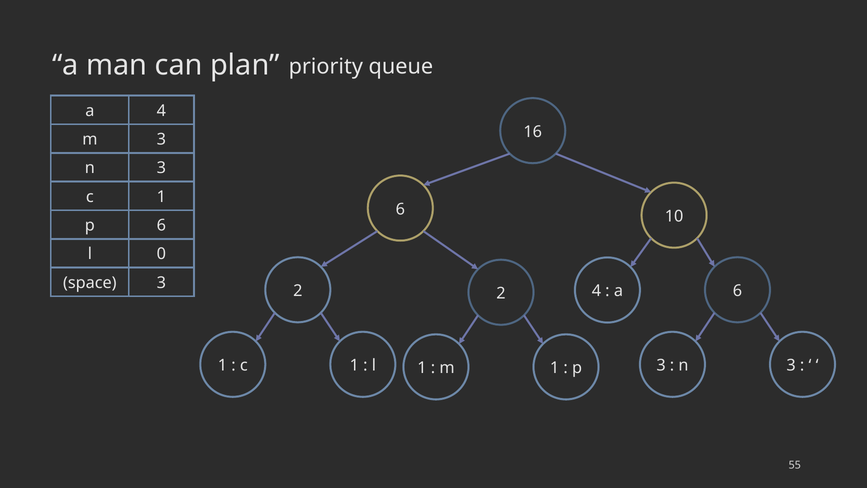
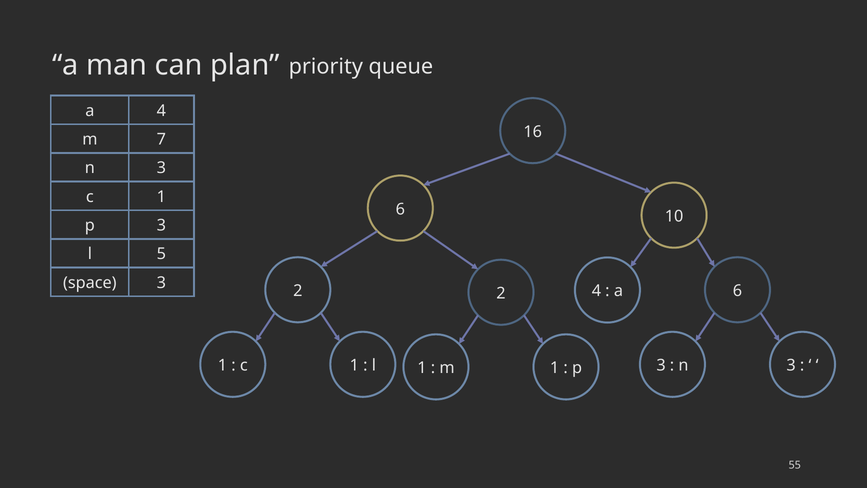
m 3: 3 -> 7 (161, 139)
p 6: 6 -> 3 (161, 225)
0: 0 -> 5 (161, 254)
